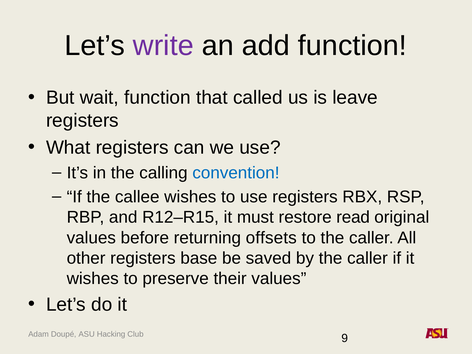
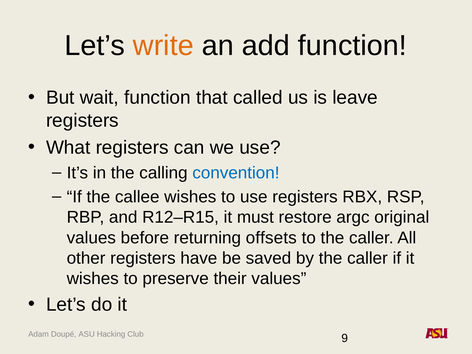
write colour: purple -> orange (163, 46)
read: read -> argc (353, 217)
base: base -> have (199, 258)
